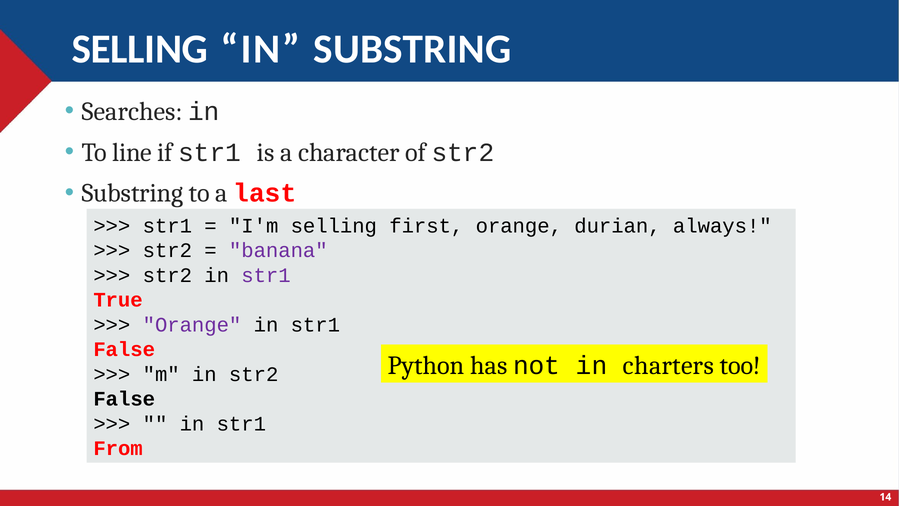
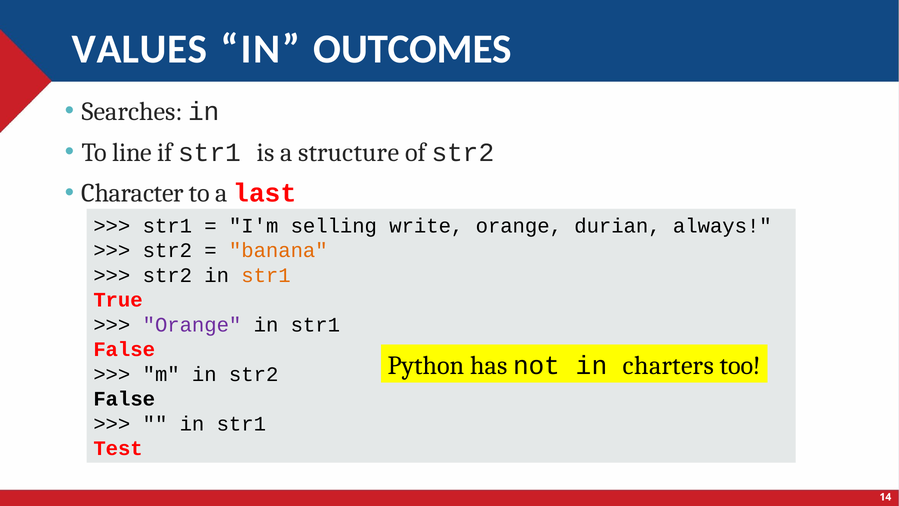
SELLING: SELLING -> VALUES (139, 49)
IN SUBSTRING: SUBSTRING -> OUTCOMES (413, 49)
character: character -> structure (349, 152)
Substring: Substring -> Character (132, 193)
first: first -> write (426, 226)
banana colour: purple -> orange (278, 251)
str1 colour: purple -> orange (266, 275)
From: From -> Test (118, 448)
